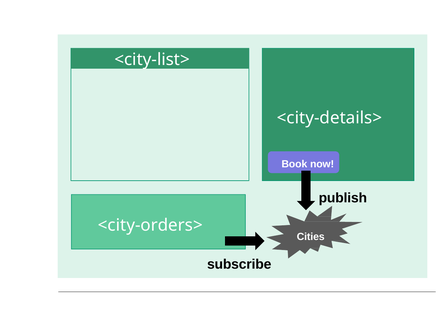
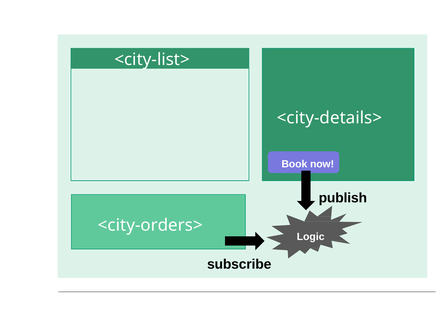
Cities: Cities -> Logic (311, 236)
